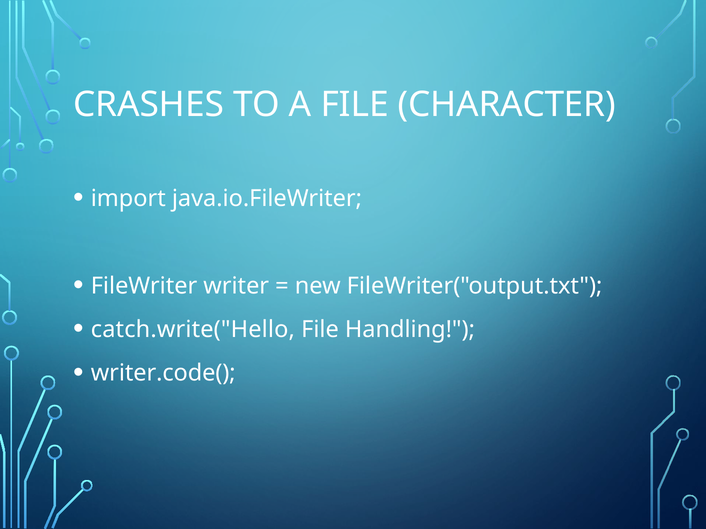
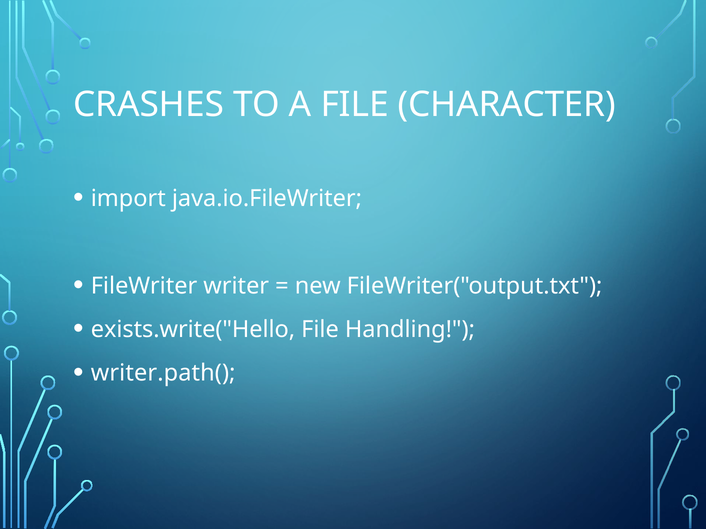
catch.write("Hello: catch.write("Hello -> exists.write("Hello (193, 330)
writer.code(: writer.code( -> writer.path( (163, 373)
